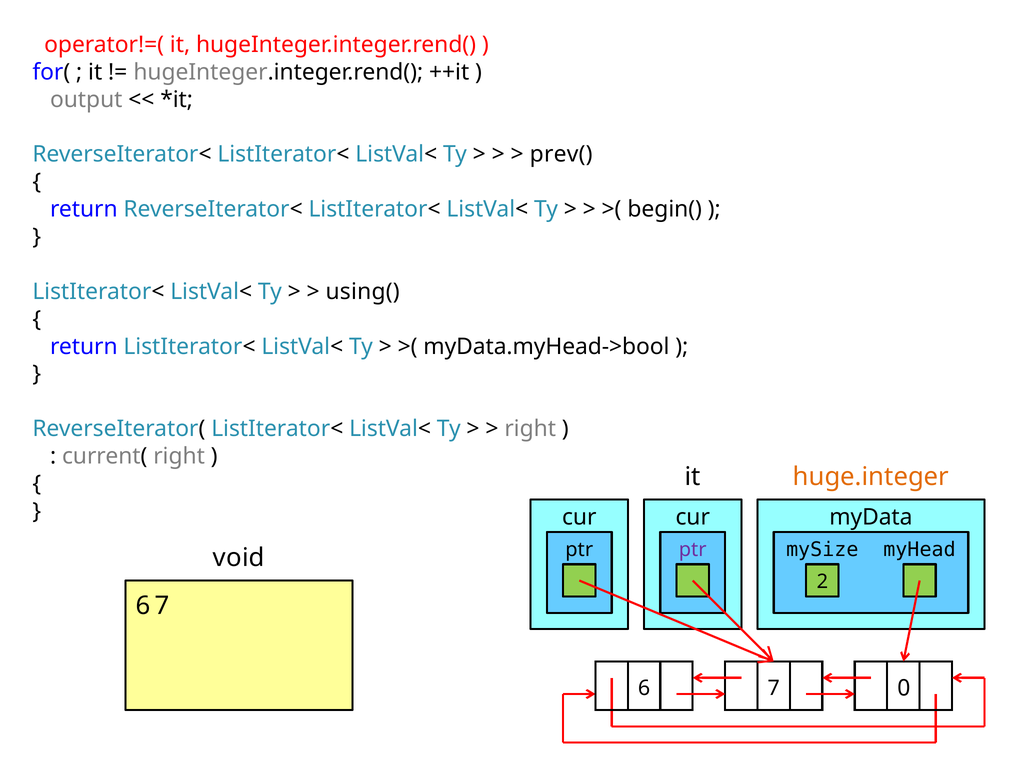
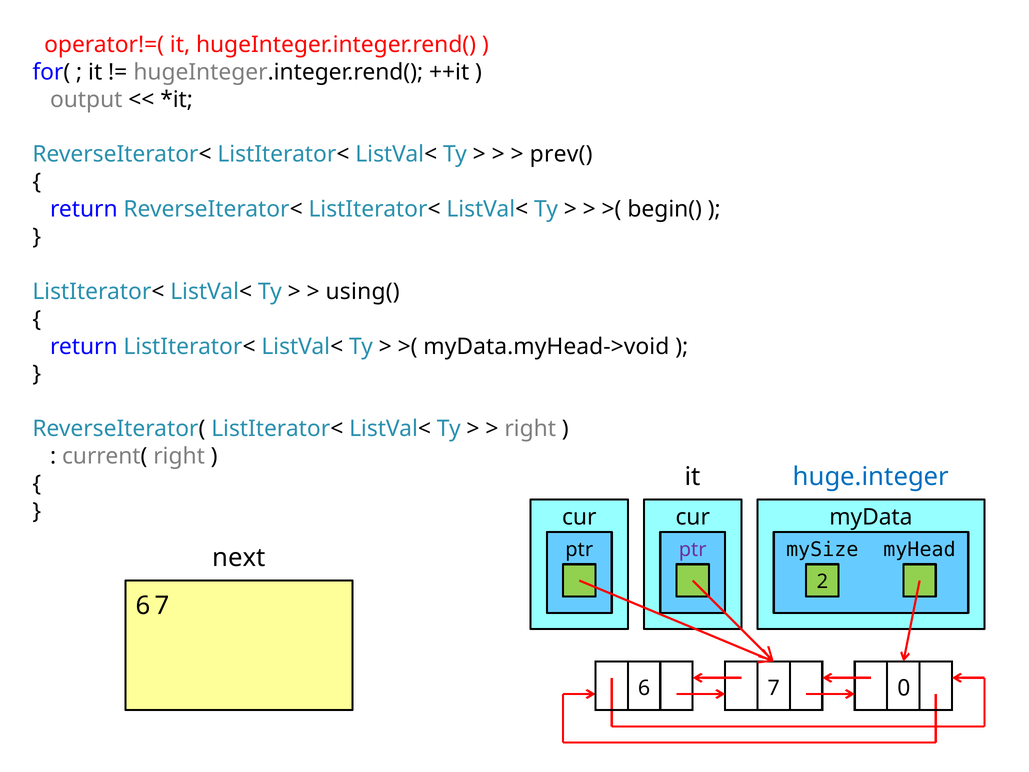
myData.myHead->bool: myData.myHead->bool -> myData.myHead->void (546, 346)
huge.integer colour: orange -> blue (871, 477)
void: void -> next (239, 558)
